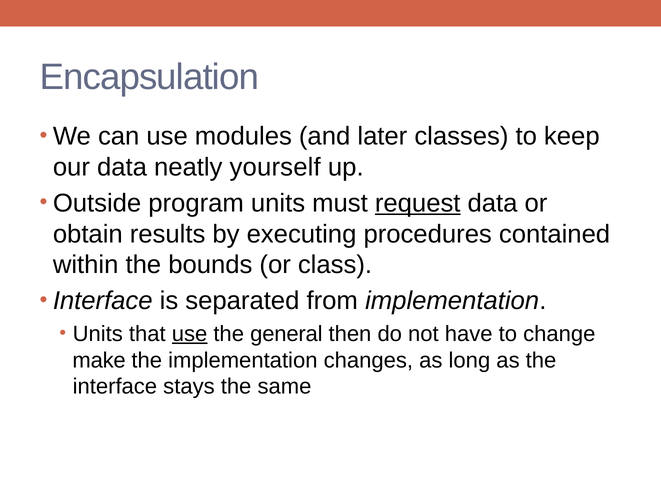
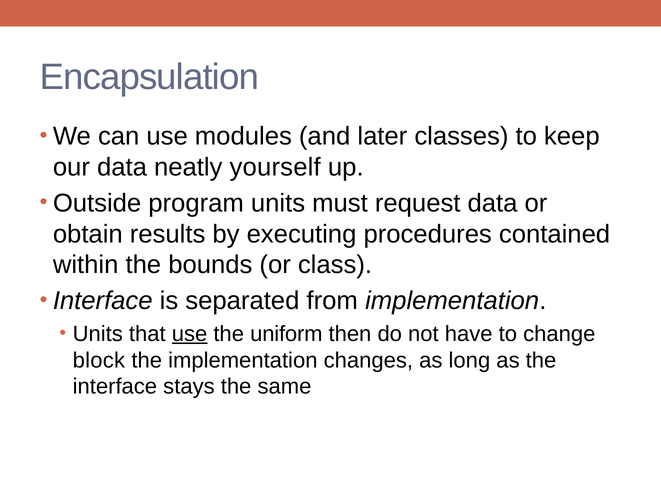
request underline: present -> none (418, 203)
general: general -> uniform (286, 334)
make: make -> block (99, 360)
